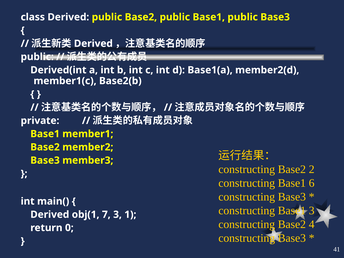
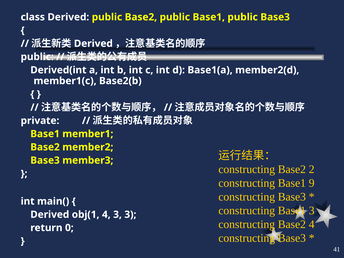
6: 6 -> 9 (312, 183)
obj(1 7: 7 -> 4 (106, 215)
3 1: 1 -> 3 (130, 215)
